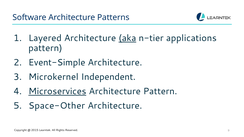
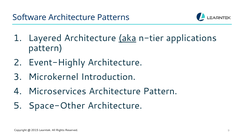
Event-Simple: Event-Simple -> Event-Highly (57, 63)
Independent: Independent -> Introduction (108, 77)
Microservices underline: present -> none (57, 92)
